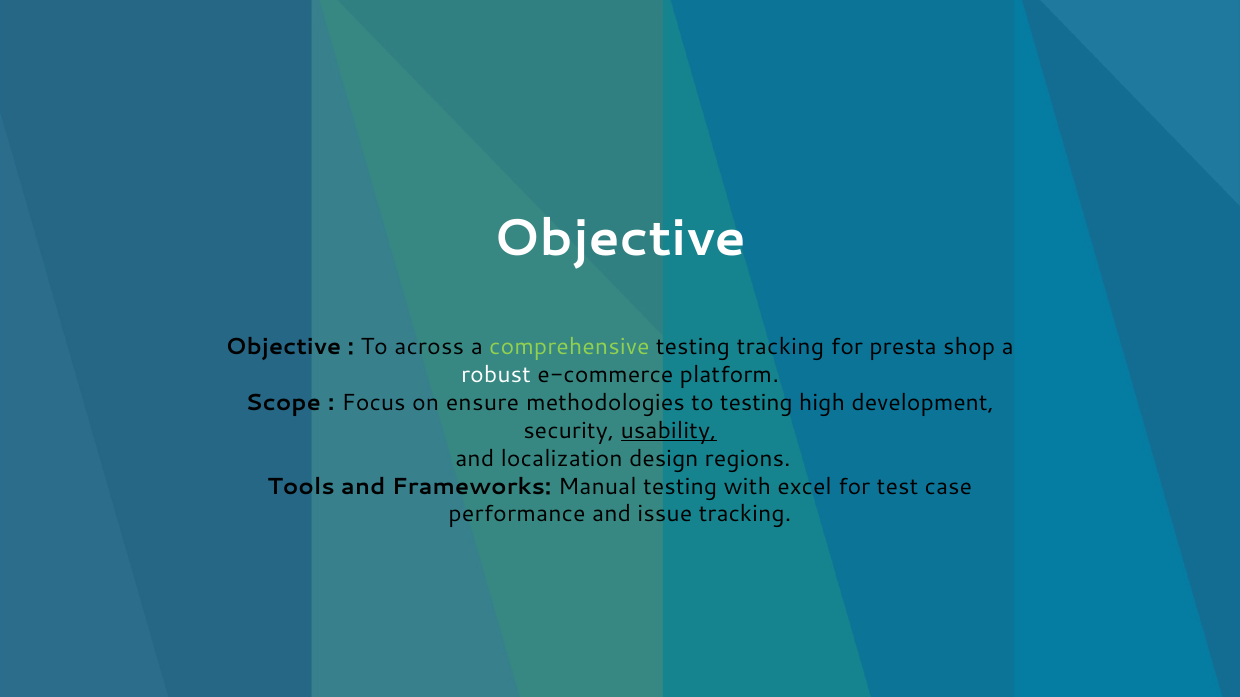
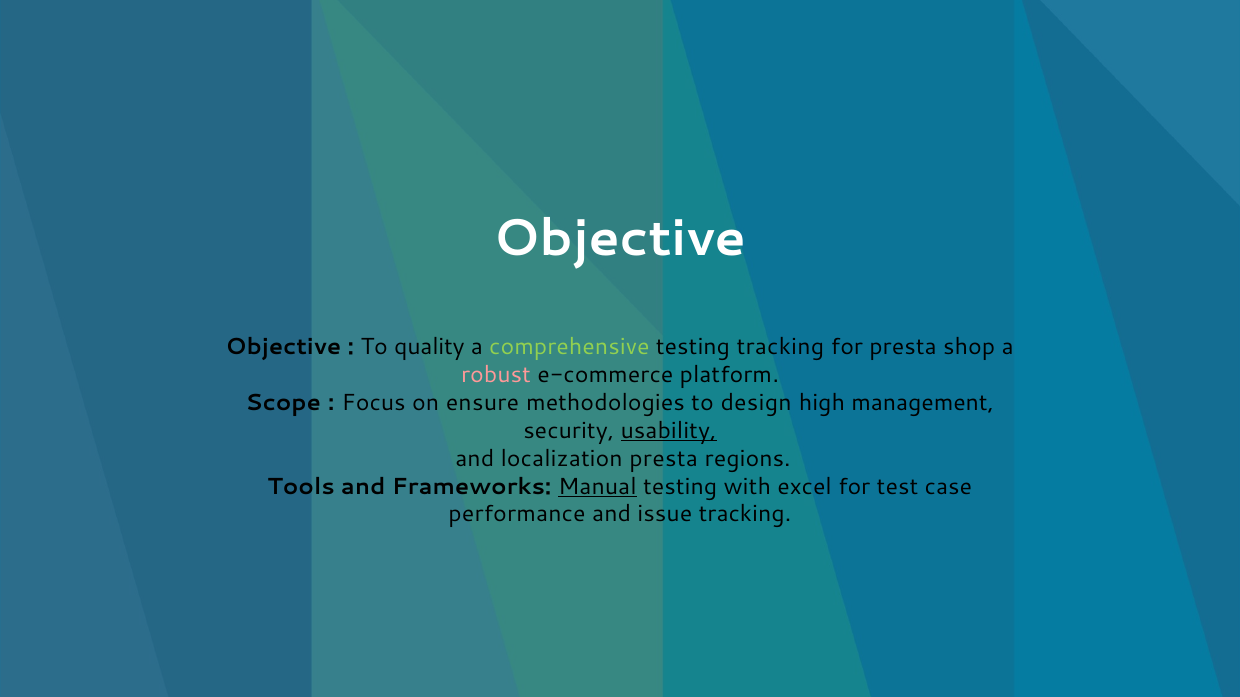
across: across -> quality (429, 347)
robust colour: white -> pink (496, 375)
to testing: testing -> design (756, 403)
development: development -> management (923, 403)
localization design: design -> presta (664, 459)
Manual underline: none -> present (597, 487)
